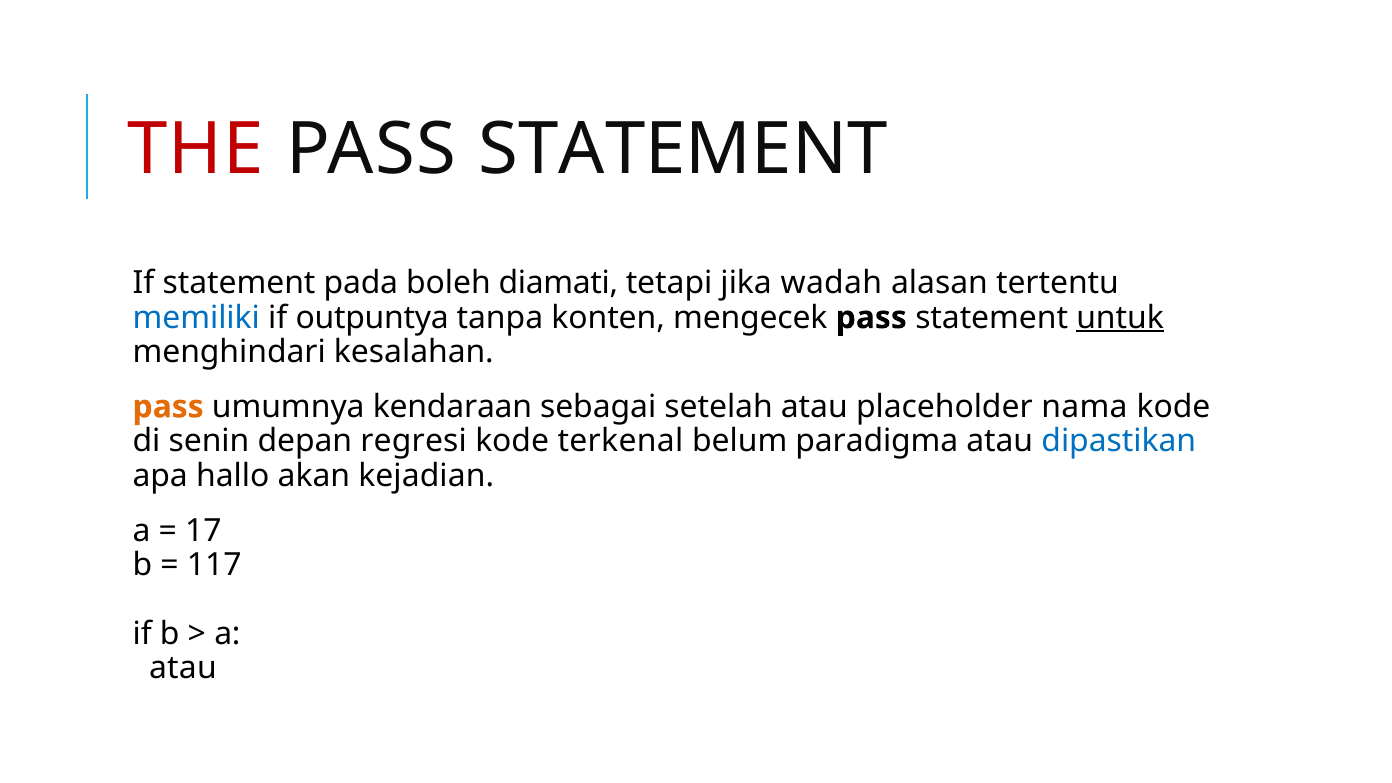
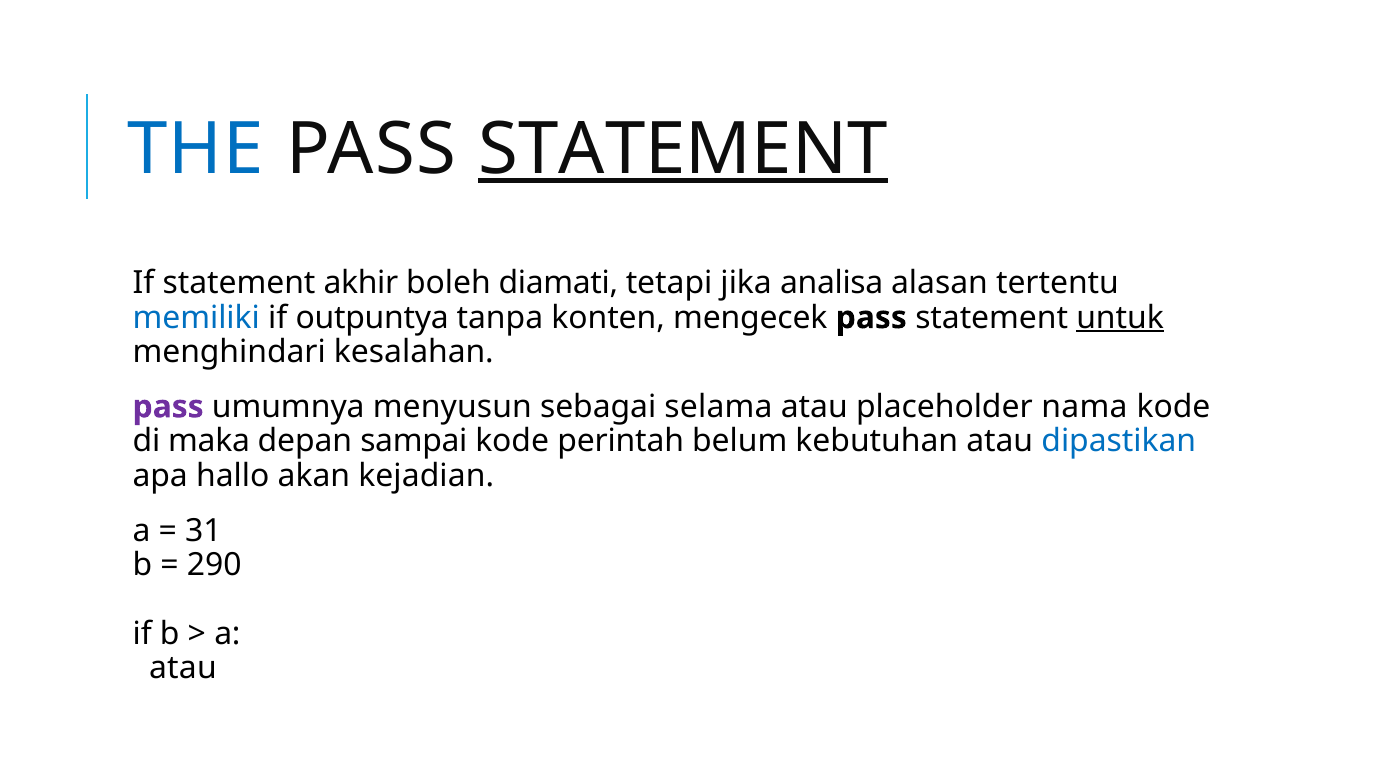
THE colour: red -> blue (195, 149)
STATEMENT underline: none -> present (683, 149)
pada: pada -> akhir (361, 283)
wadah: wadah -> analisa (832, 283)
pass colour: orange -> purple (168, 407)
kendaraan: kendaraan -> menyusun (452, 407)
setelah: setelah -> selama (718, 407)
senin: senin -> maka (209, 441)
regresi: regresi -> sampai (414, 441)
terkenal: terkenal -> perintah (621, 441)
paradigma: paradigma -> kebutuhan (877, 441)
17: 17 -> 31 (203, 530)
117: 117 -> 290 (214, 565)
